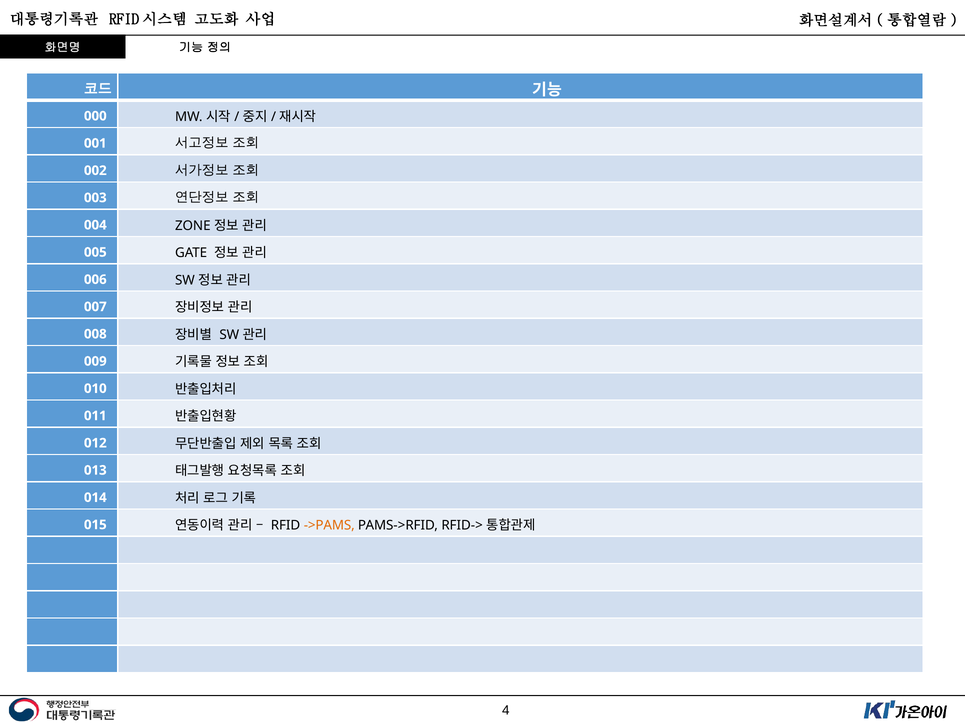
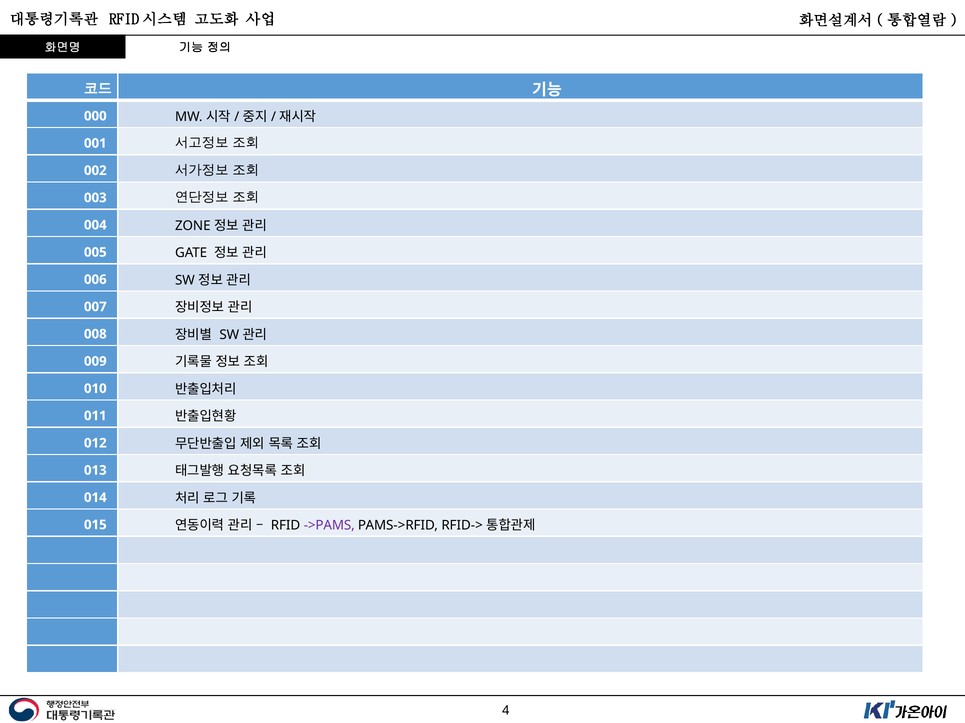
->PAMS colour: orange -> purple (329, 526)
